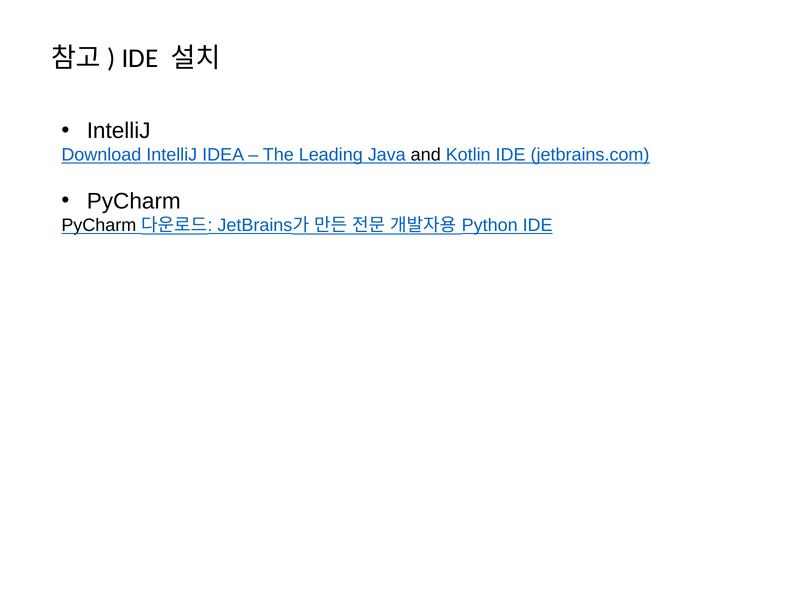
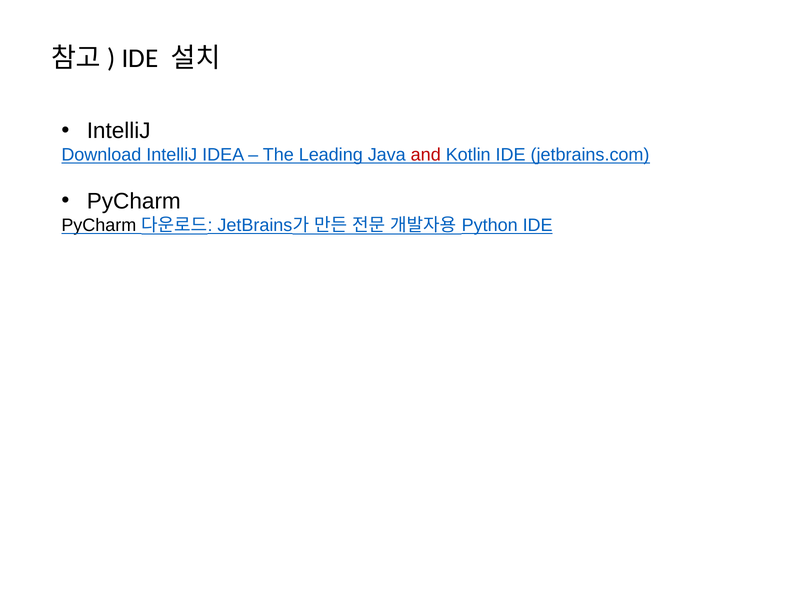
and colour: black -> red (426, 155)
